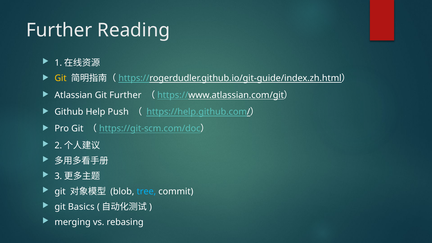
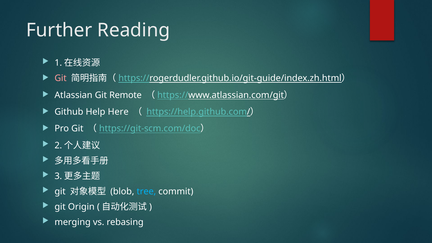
Git colour: yellow -> pink (61, 78)
Git Further: Further -> Remote (126, 95)
Push: Push -> Here (118, 112)
Basics: Basics -> Origin (81, 207)
